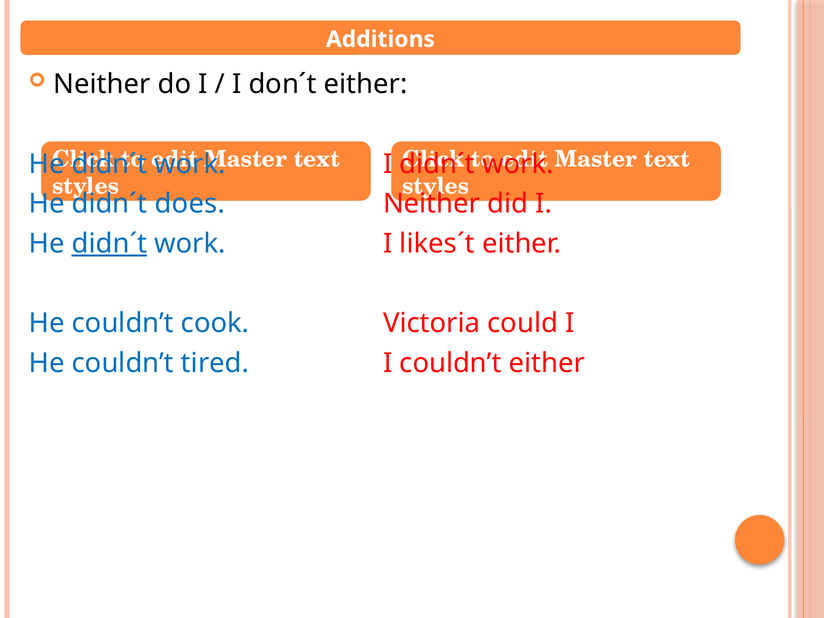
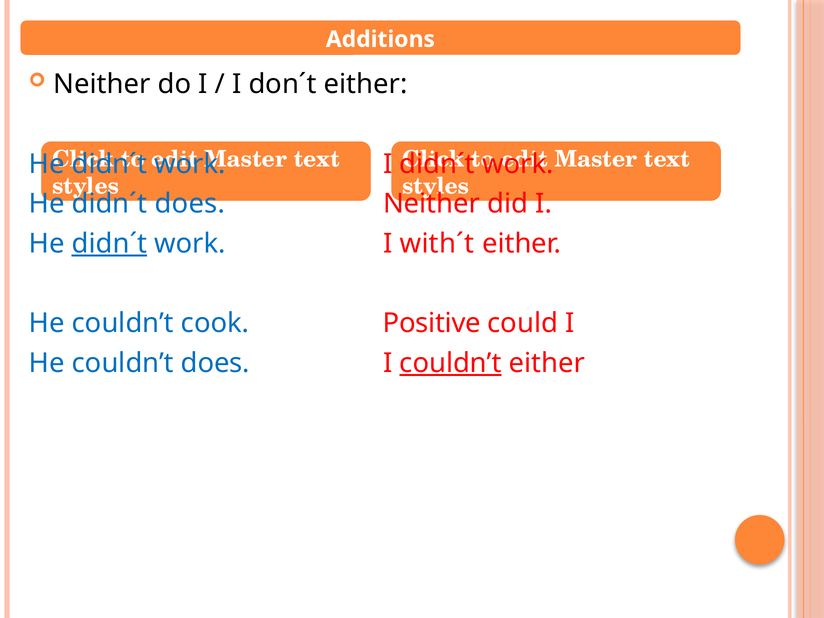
likes´t: likes´t -> with´t (437, 244)
Victoria: Victoria -> Positive (432, 323)
couldn’t tired: tired -> does (215, 363)
couldn’t underline: none -> present (450, 363)
